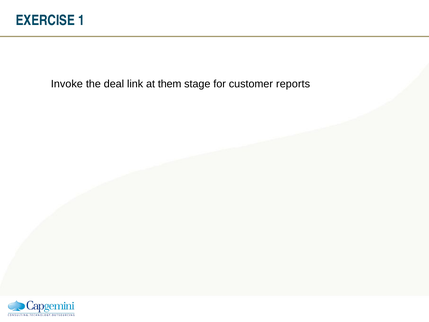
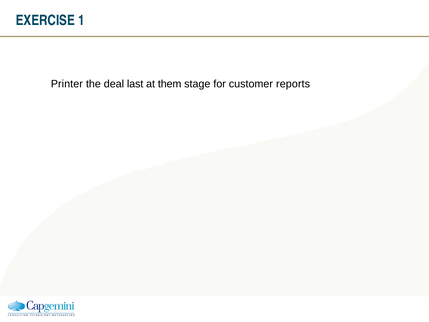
Invoke: Invoke -> Printer (67, 84)
link: link -> last (135, 84)
